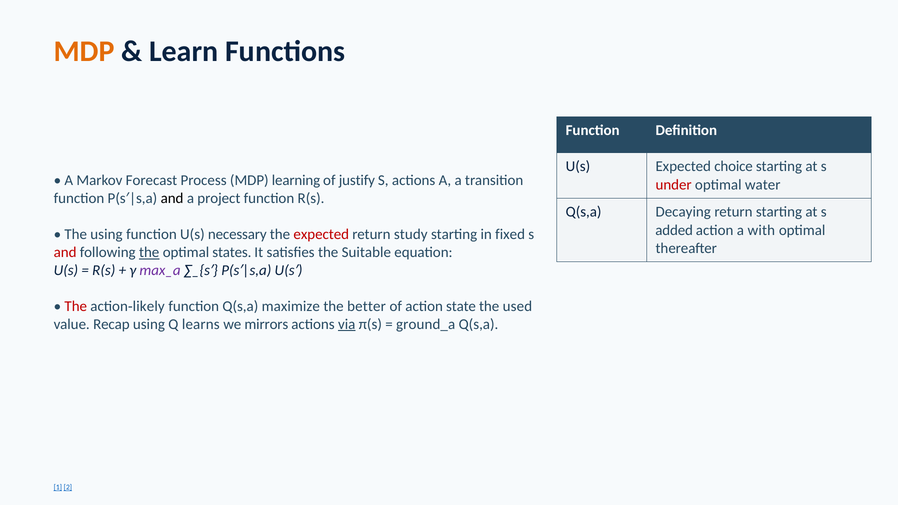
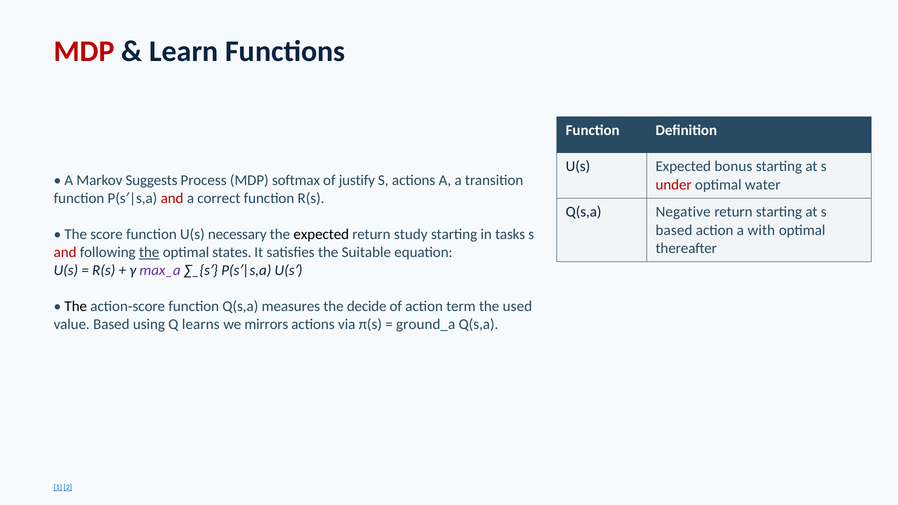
MDP colour: orange -> red (84, 51)
choice: choice -> bonus (733, 166)
Forecast: Forecast -> Suggests (152, 181)
learning: learning -> softmax (296, 181)
and colour: black -> red (172, 199)
project: project -> correct (219, 199)
Decaying: Decaying -> Negative (683, 212)
added: added -> based (674, 230)
The using: using -> score (107, 234)
expected colour: red -> black (321, 234)
fixed: fixed -> tasks (510, 234)
The colour: red -> black (76, 306)
action likely: likely -> score (149, 306)
maximize: maximize -> measures (291, 306)
better: better -> decide (367, 306)
state: state -> term (461, 306)
value Recap: Recap -> Based (111, 324)
via underline: present -> none (347, 324)
